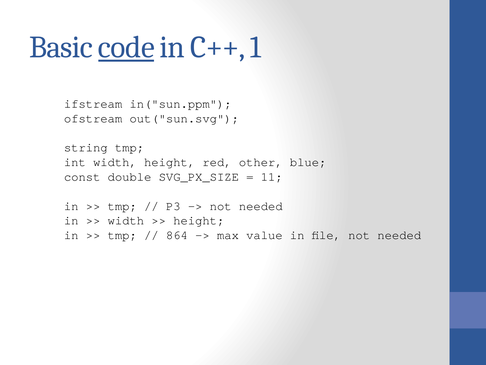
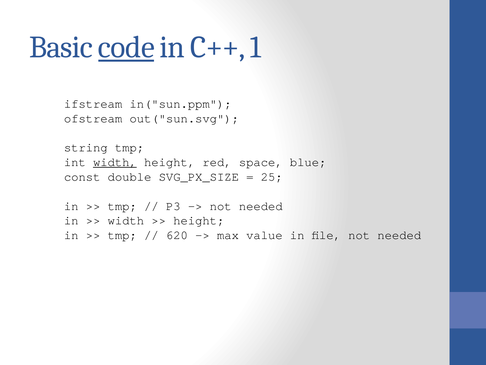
width underline: none -> present (115, 162)
other: other -> space (261, 162)
11: 11 -> 25 (272, 177)
864: 864 -> 620 (177, 235)
